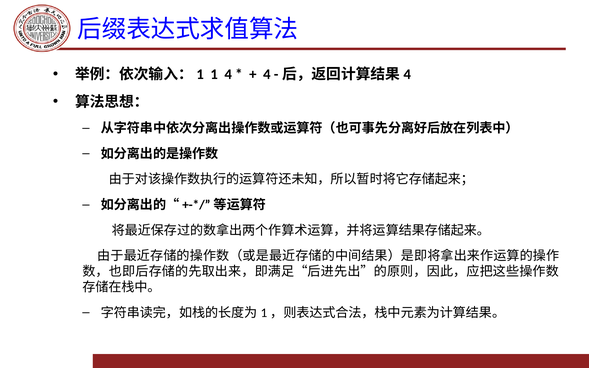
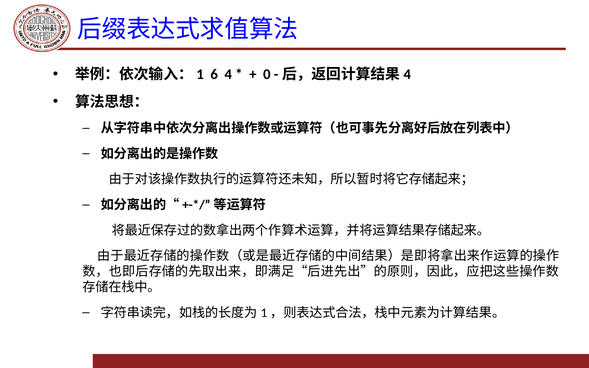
1: 1 -> 6 (214, 74)
4: 4 -> 0 (267, 74)
